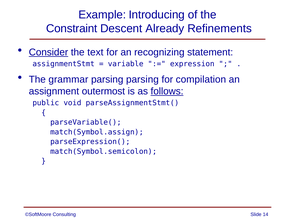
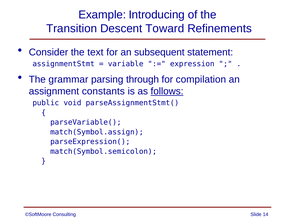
Constraint: Constraint -> Transition (72, 28)
Already: Already -> Toward (165, 28)
Consider underline: present -> none (48, 52)
recognizing: recognizing -> subsequent (159, 52)
parsing parsing: parsing -> through (142, 79)
outermost: outermost -> constants (103, 91)
